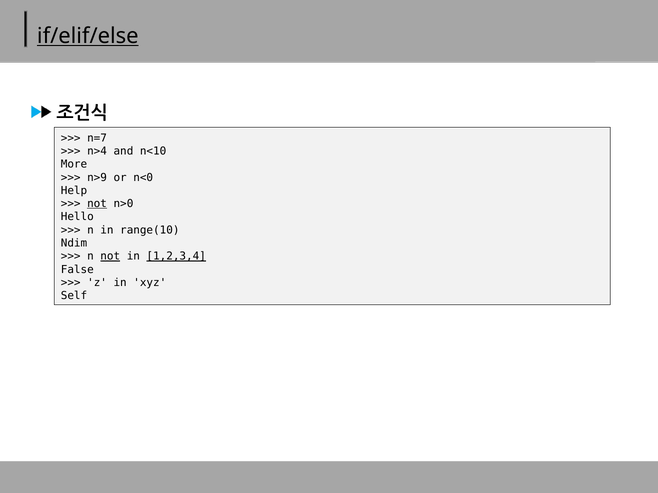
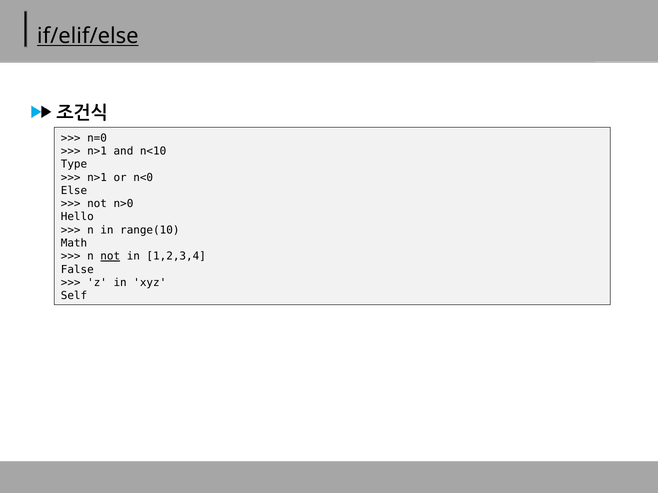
n=7: n=7 -> n=0 (97, 138)
n>4: n>4 -> n>1 (97, 151)
More: More -> Type (74, 164)
n>9: n>9 -> n>1 (97, 178)
Help: Help -> Else (74, 191)
not underline: present -> none (97, 204)
Ndim: Ndim -> Math (74, 243)
1,2,3,4 underline: present -> none (176, 257)
